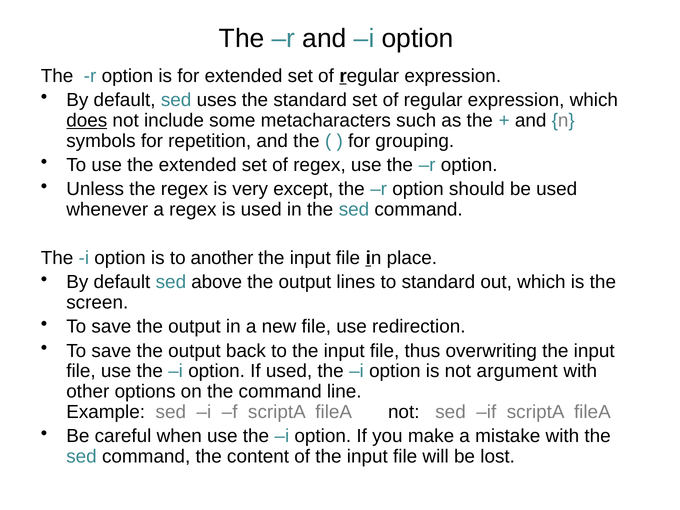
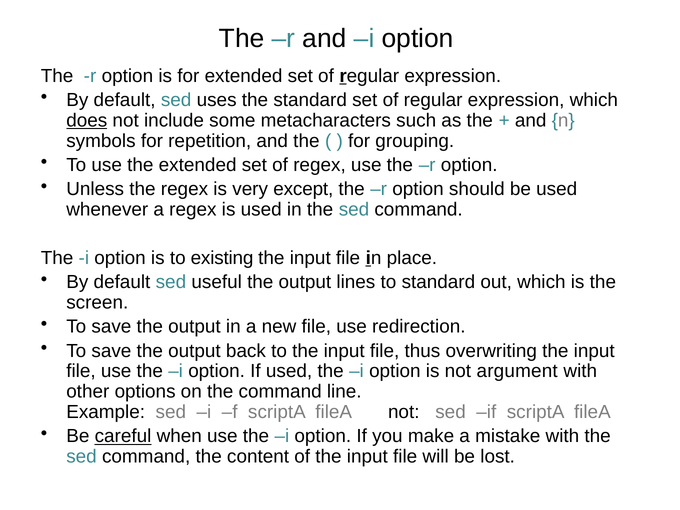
another: another -> existing (222, 258)
above: above -> useful (217, 282)
careful underline: none -> present (123, 436)
